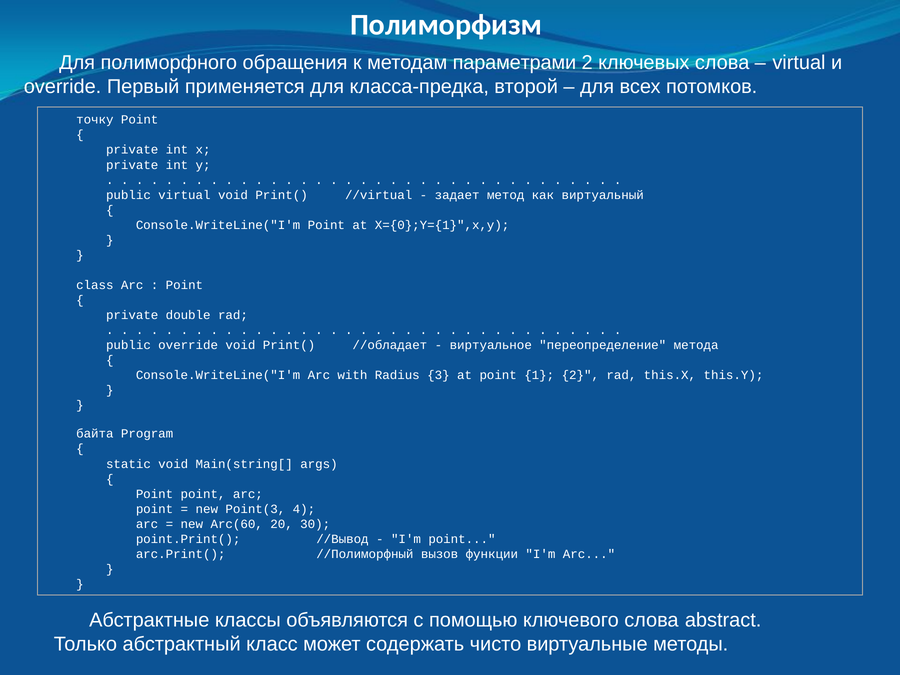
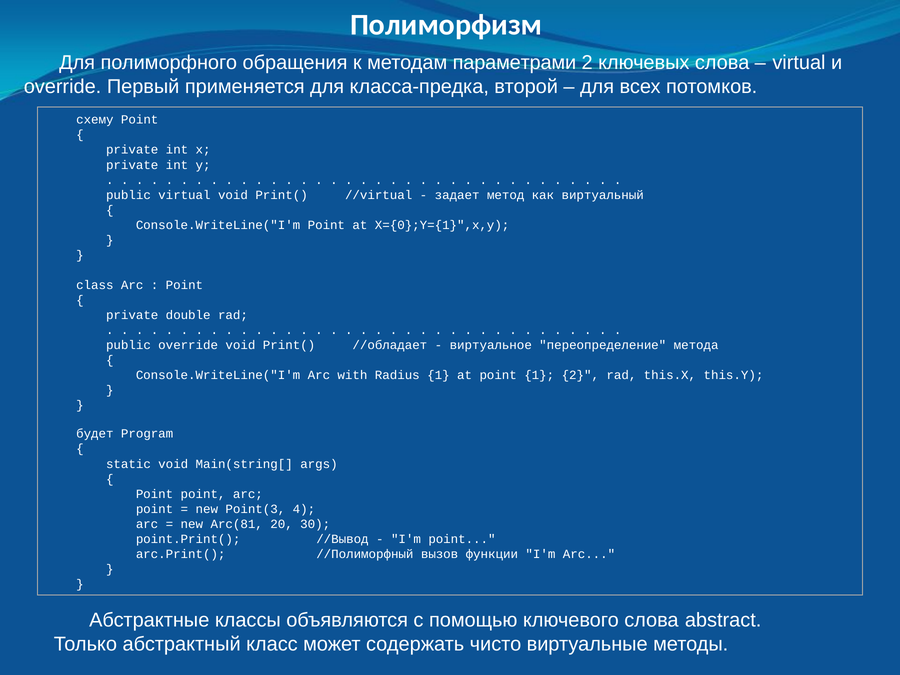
точку: точку -> схему (95, 120)
Radius 3: 3 -> 1 (438, 375)
байта: байта -> будет (95, 434)
Arc(60: Arc(60 -> Arc(81 (237, 524)
